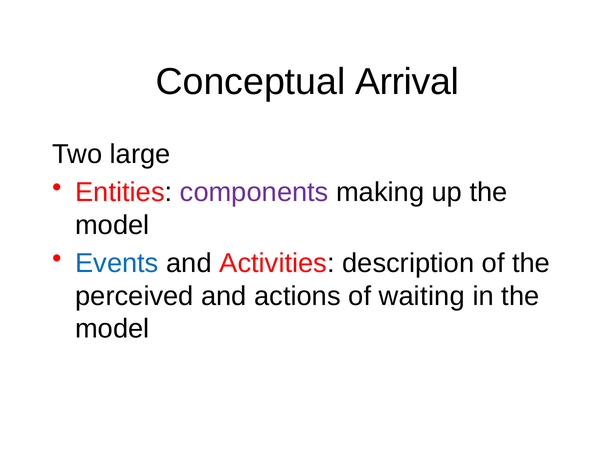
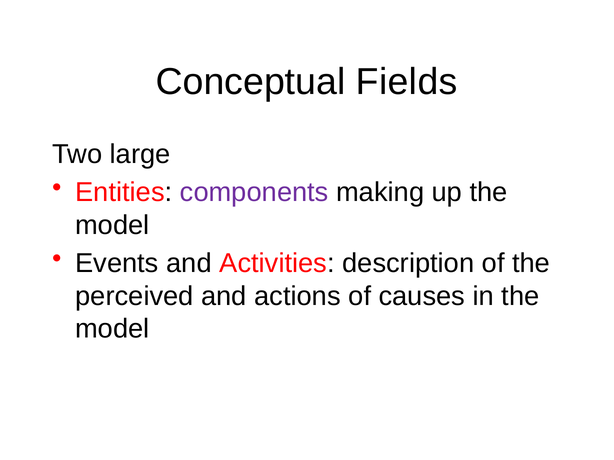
Arrival: Arrival -> Fields (407, 82)
Events colour: blue -> black (117, 264)
waiting: waiting -> causes (422, 296)
